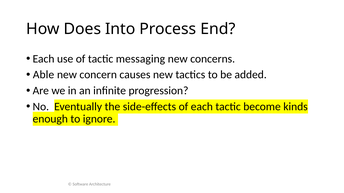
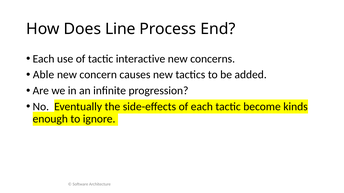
Into: Into -> Line (120, 29)
messaging: messaging -> interactive (141, 59)
